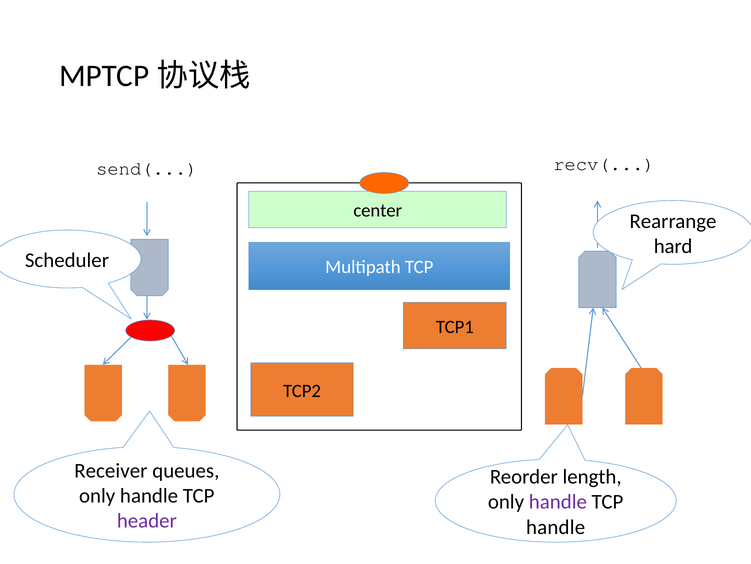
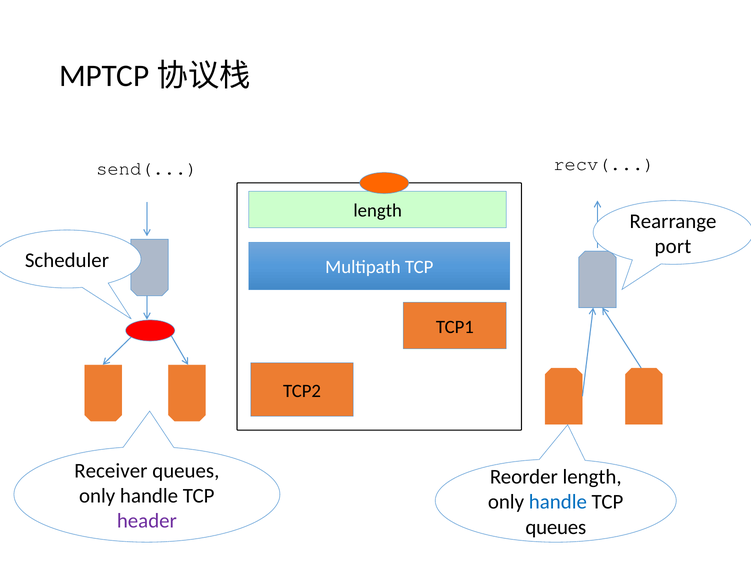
center: center -> length (378, 211)
hard: hard -> port (673, 246)
handle colour: purple -> blue (558, 501)
handle: handle -> queues (556, 526)
